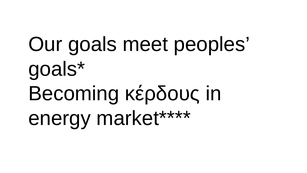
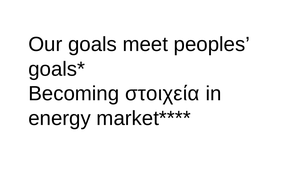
κέρδους: κέρδους -> στοιχεία (162, 94)
